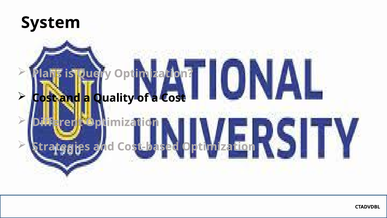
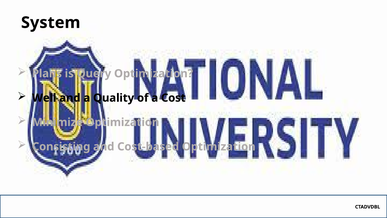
Cost: Cost -> Well (44, 98)
Different: Different -> Minimize (57, 122)
Strategies: Strategies -> Consisting (61, 146)
